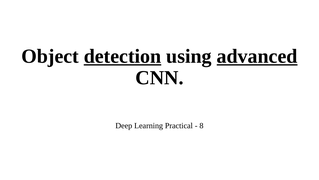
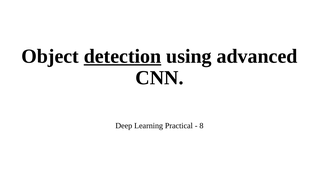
advanced underline: present -> none (257, 56)
